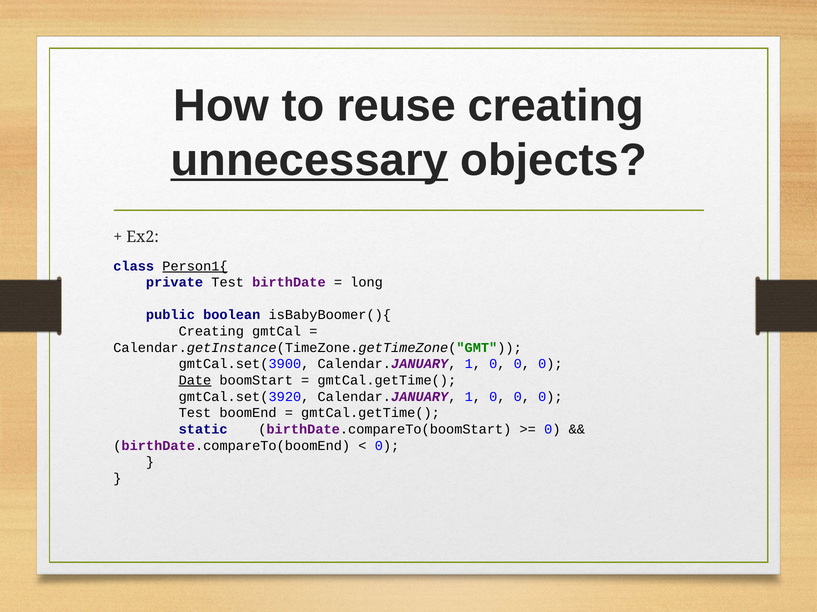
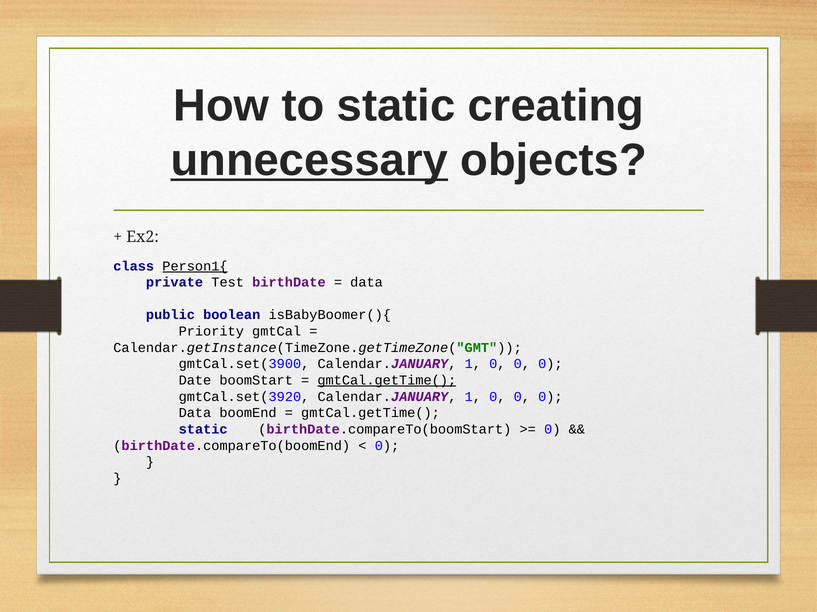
to reuse: reuse -> static (396, 106)
long: long -> data (367, 283)
Creating: Creating -> Priority (211, 332)
Date underline: present -> none (195, 381)
gmtCal.getTime( underline: none -> present (387, 381)
Test: Test -> Data (195, 413)
